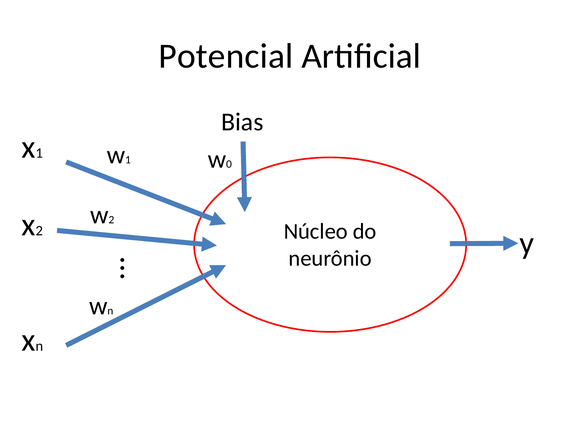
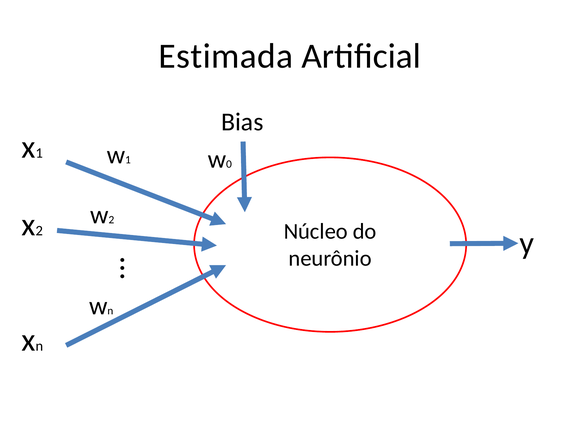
Potencial: Potencial -> Estimada (226, 56)
